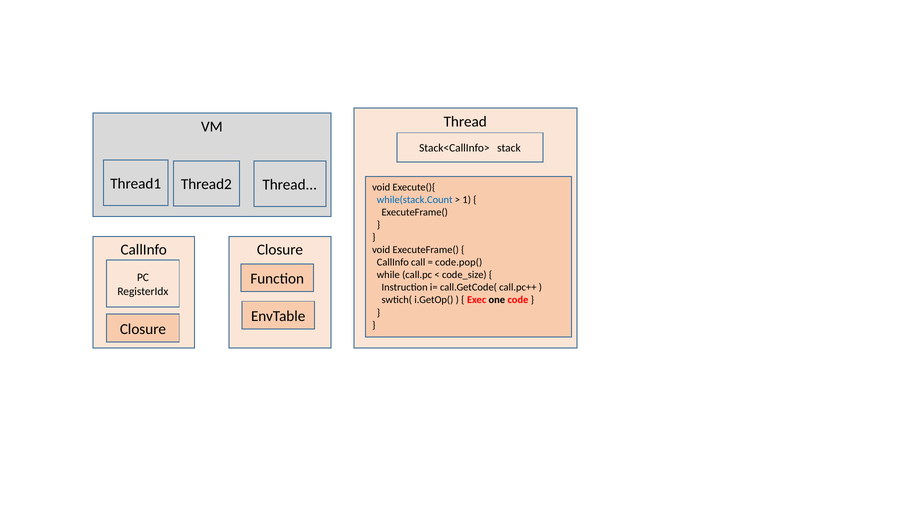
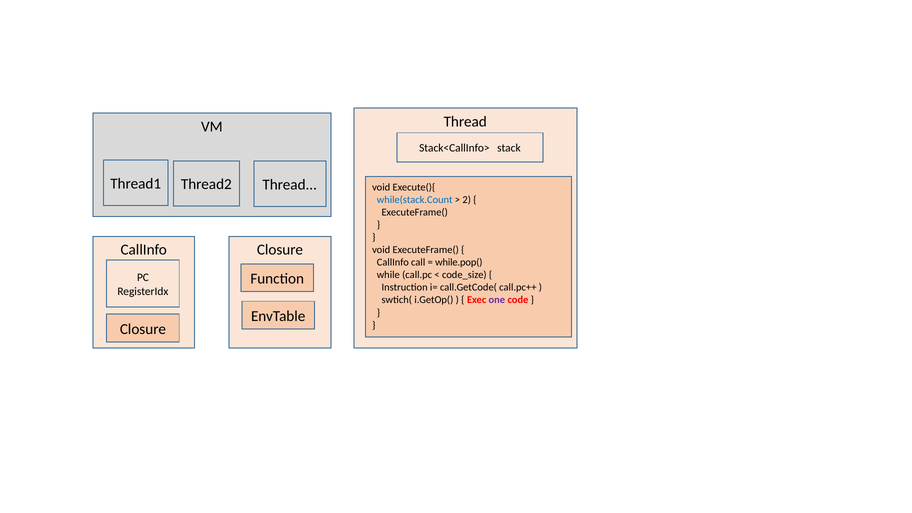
1: 1 -> 2 (467, 200)
code.pop(: code.pop( -> while.pop( (459, 262)
one colour: black -> purple (497, 300)
